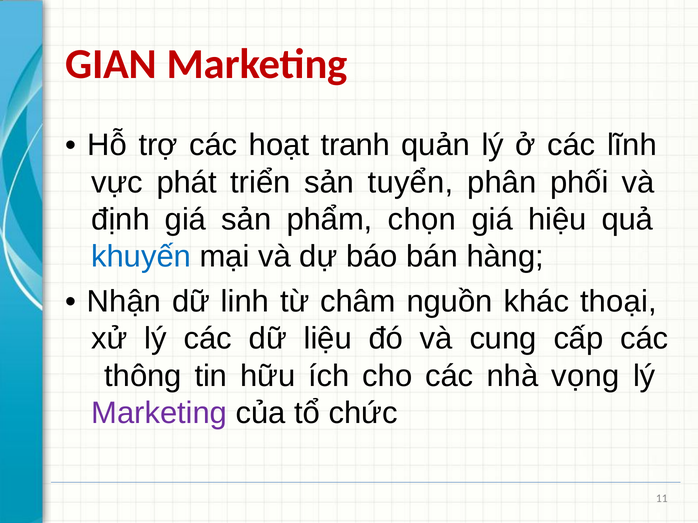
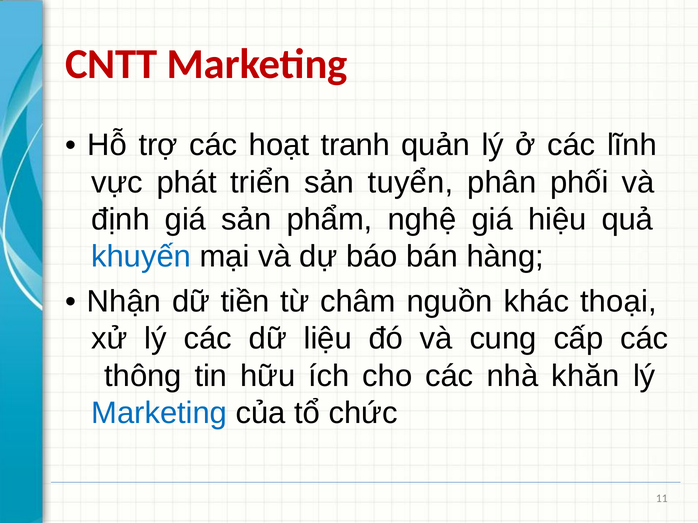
GIAN: GIAN -> CNTT (111, 64)
chọn: chọn -> nghệ (422, 220)
linh: linh -> tiền (245, 302)
vọng: vọng -> khăn (586, 376)
Marketing colour: purple -> blue (159, 413)
